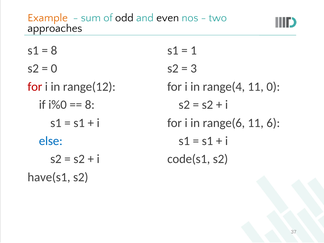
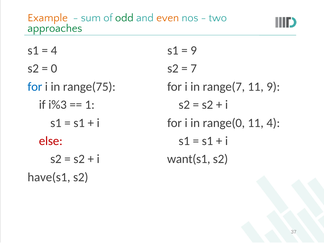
odd colour: black -> green (124, 18)
even colour: black -> orange (168, 18)
approaches colour: black -> green (55, 28)
8: 8 -> 4 (54, 51)
1: 1 -> 9 (194, 51)
3: 3 -> 7 (194, 69)
for colour: red -> blue (35, 87)
range(12: range(12 -> range(75 (89, 87)
range(4: range(4 -> range(7 (224, 87)
11 0: 0 -> 9 (273, 87)
i%0: i%0 -> i%3 (58, 105)
8: 8 -> 1 (90, 105)
range(6: range(6 -> range(0 (224, 123)
11 6: 6 -> 4 (273, 123)
else colour: blue -> red (51, 141)
code(s1: code(s1 -> want(s1 (189, 159)
